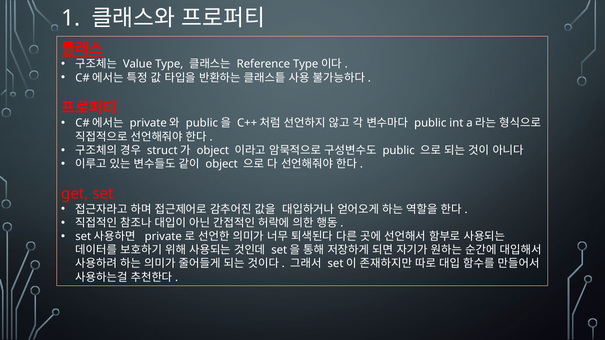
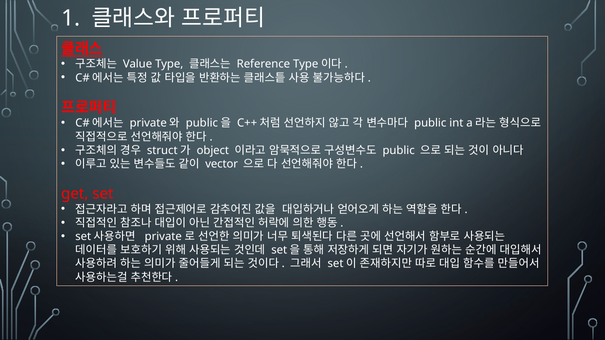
object: object -> vector (222, 164)
